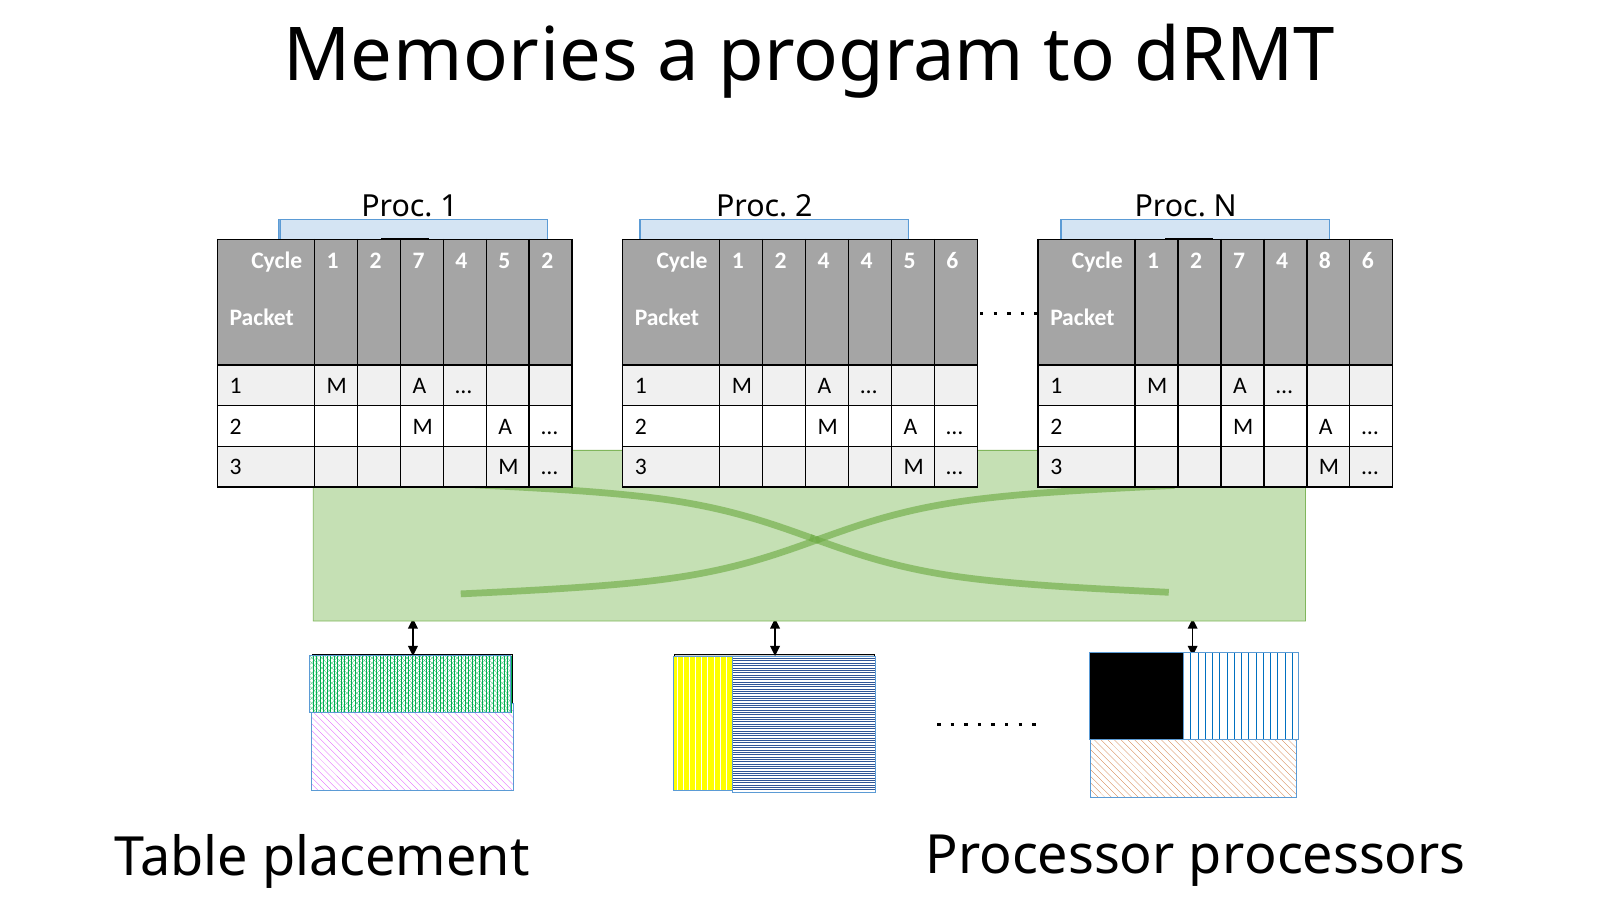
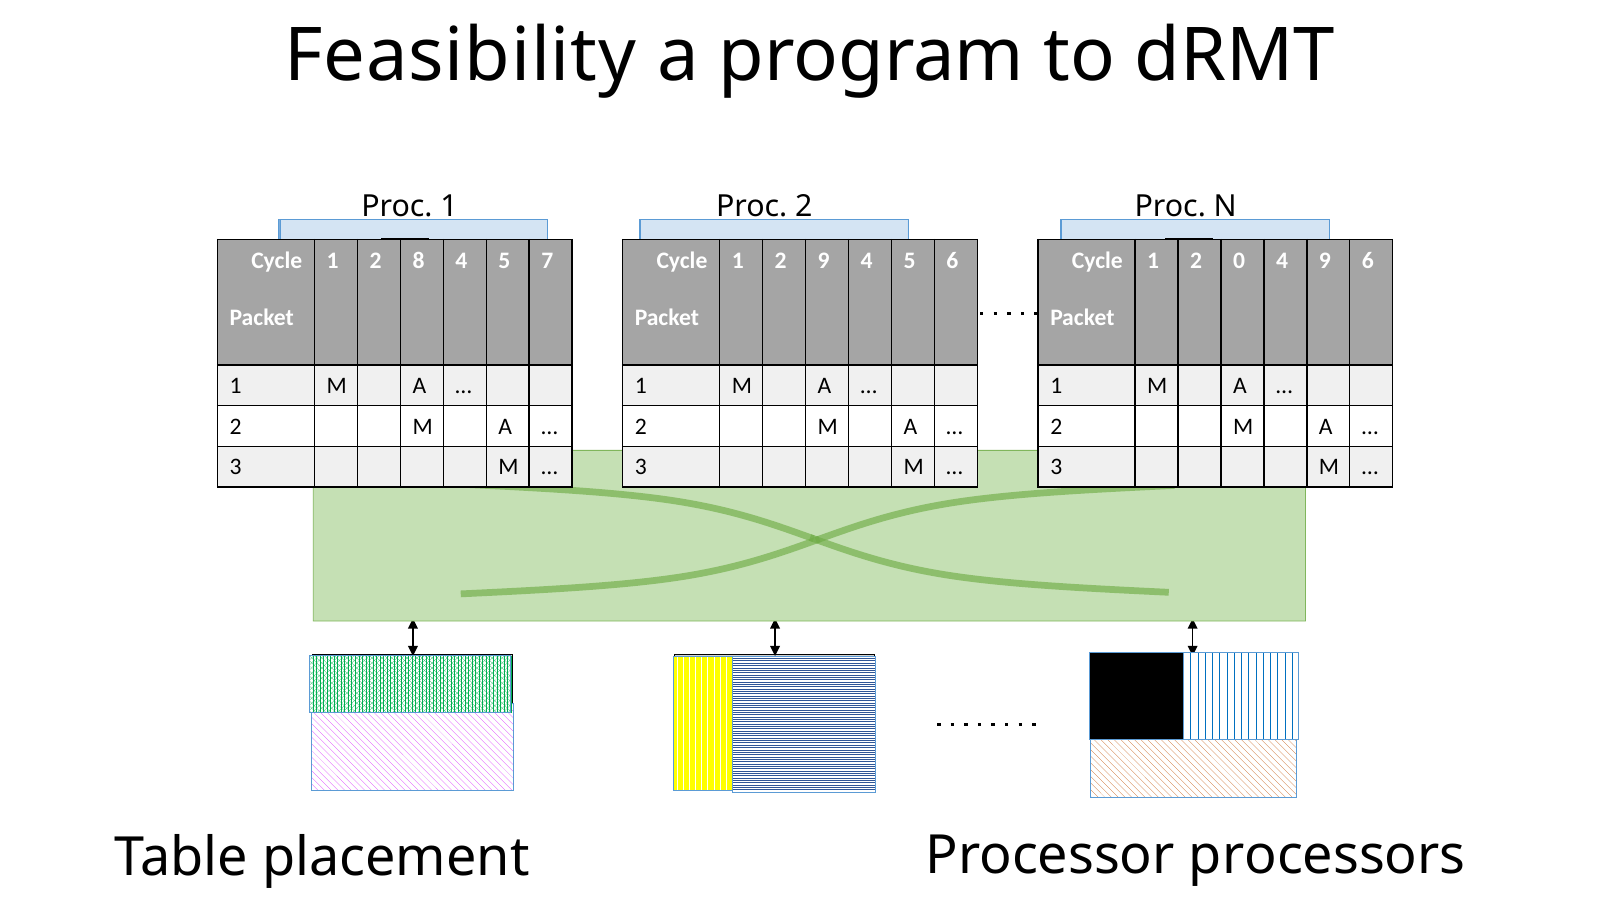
Memories: Memories -> Feasibility (460, 56)
7: 7 -> 8 (418, 260)
2: 2 -> 7 (547, 260)
2 4: 4 -> 9 (824, 260)
7: 7 -> 0 (1239, 260)
8: 8 -> 9 (1325, 260)
